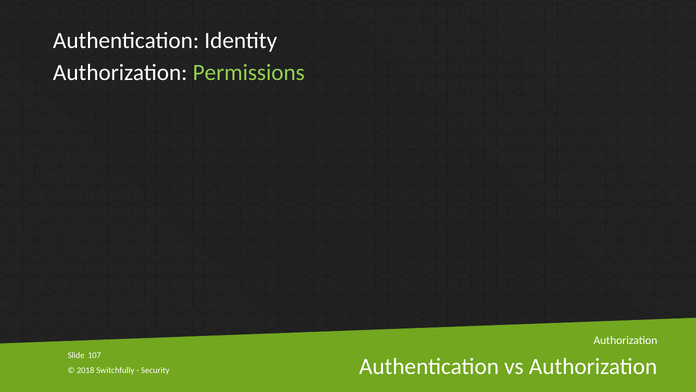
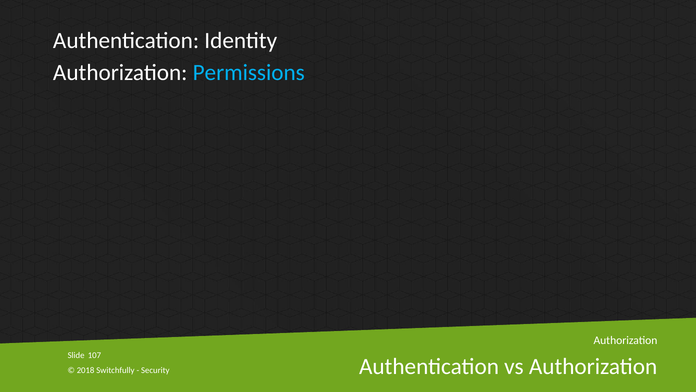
Permissions colour: light green -> light blue (249, 73)
